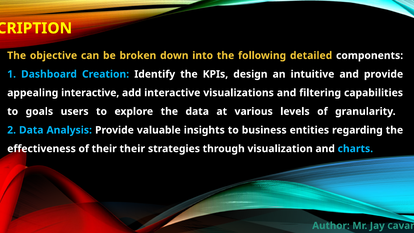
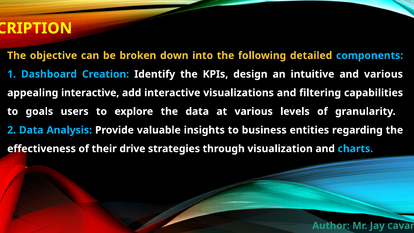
components colour: white -> light blue (370, 56)
and provide: provide -> various (383, 74)
their their: their -> drive (132, 149)
